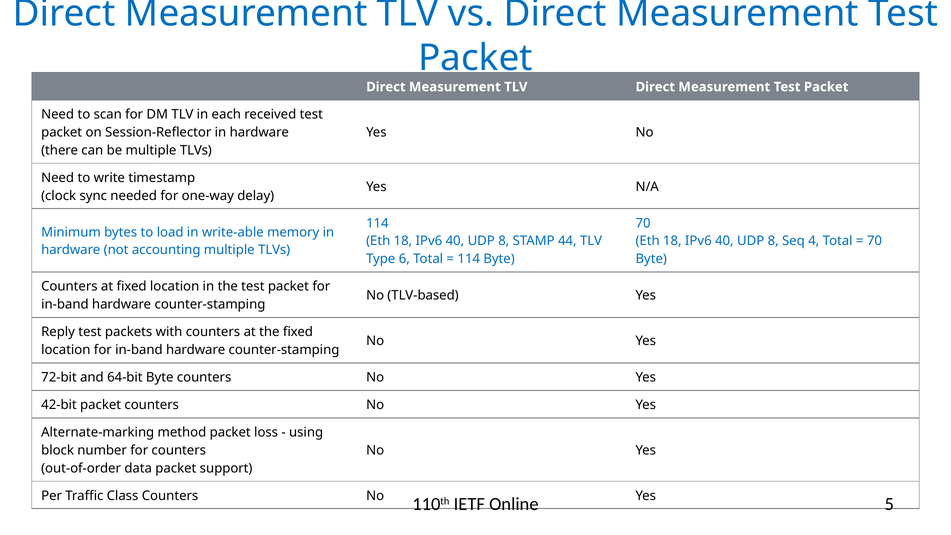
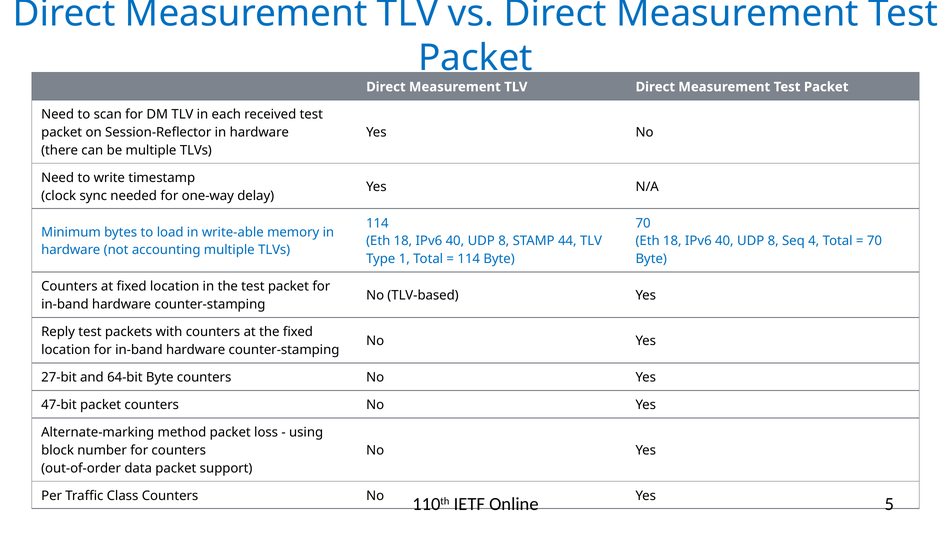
6: 6 -> 1 (404, 259)
72-bit: 72-bit -> 27-bit (59, 377)
42-bit: 42-bit -> 47-bit (59, 405)
